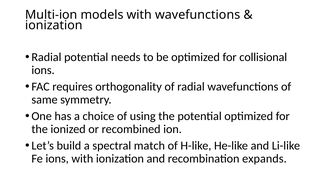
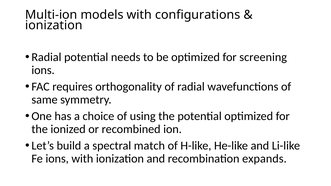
with wavefunctions: wavefunctions -> configurations (198, 15)
collisional: collisional -> screening (263, 57)
